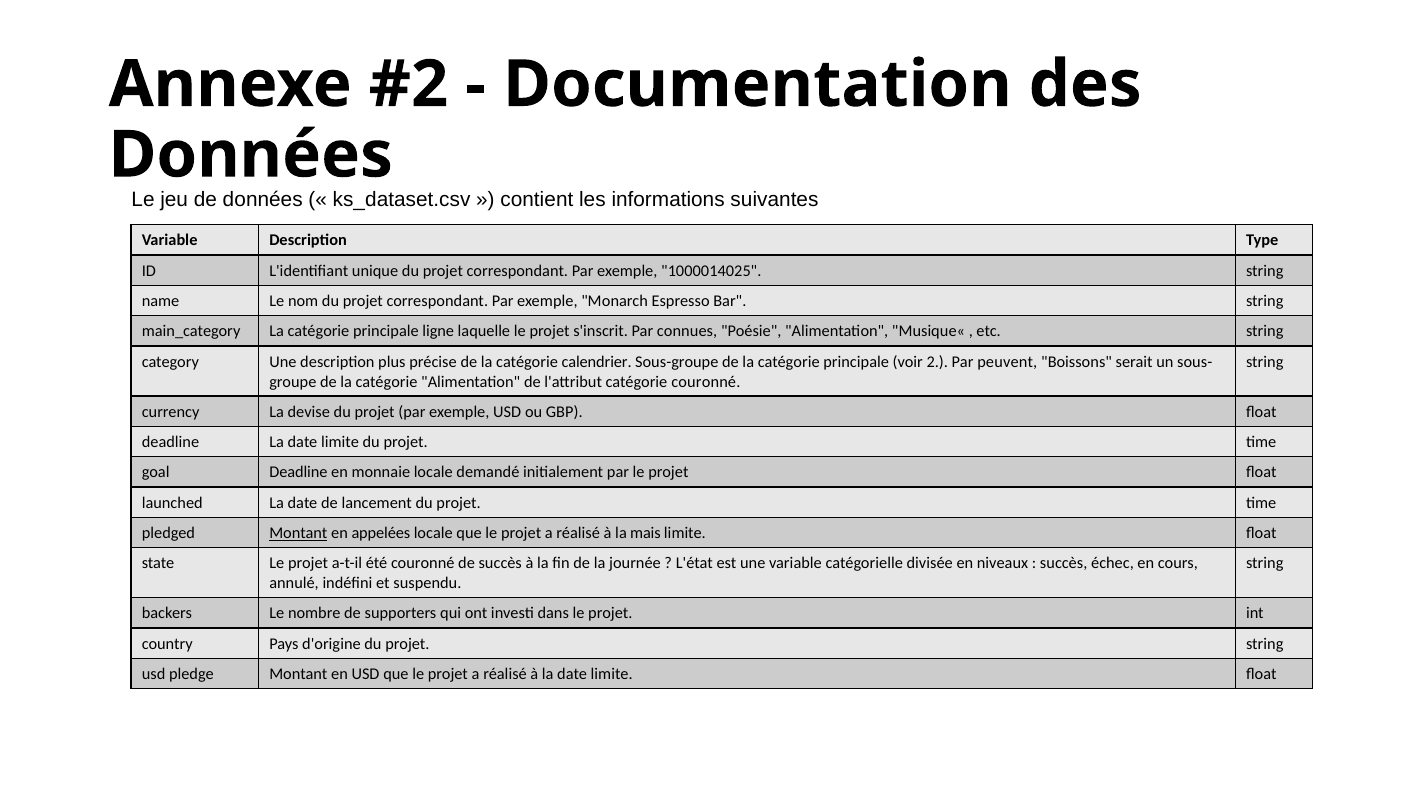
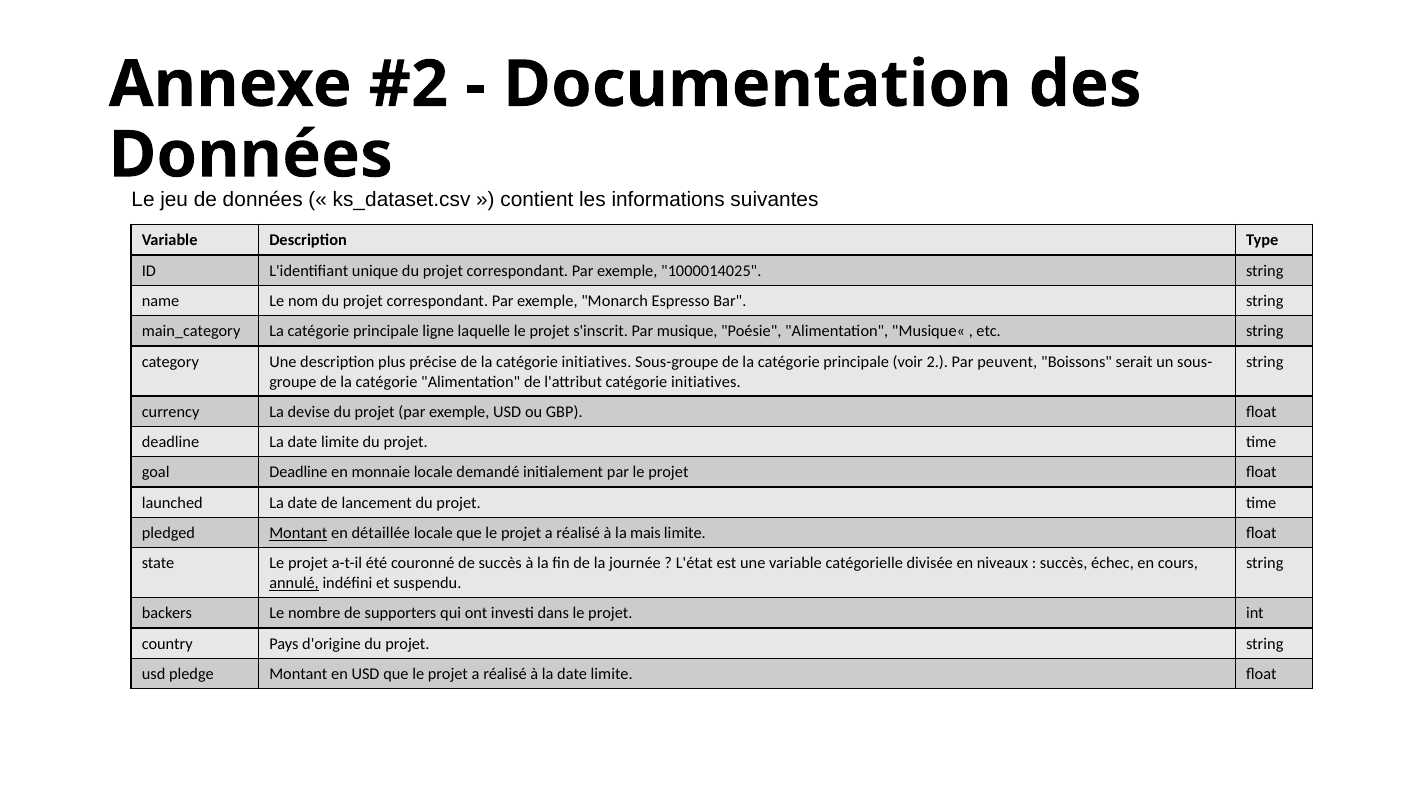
connues: connues -> musique (687, 331)
la catégorie calendrier: calendrier -> initiatives (596, 361)
l'attribut catégorie couronné: couronné -> initiatives (706, 382)
appelées: appelées -> détaillée (381, 533)
annulé underline: none -> present (294, 583)
